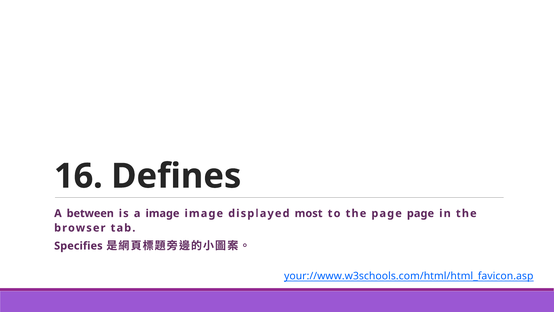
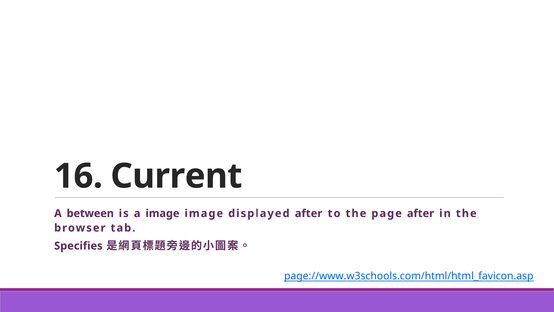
Defines: Defines -> Current (176, 176)
displayed most: most -> after (309, 213)
page page: page -> after (421, 213)
your://www.w3schools.com/html/html_favicon.asp: your://www.w3schools.com/html/html_favicon.asp -> page://www.w3schools.com/html/html_favicon.asp (409, 276)
